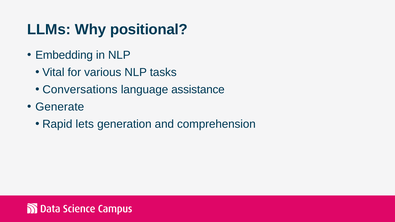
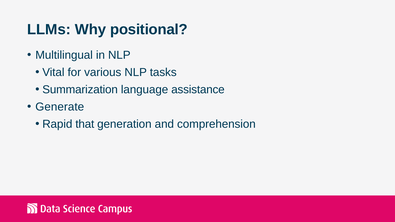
Embedding: Embedding -> Multilingual (64, 55)
Conversations: Conversations -> Summarization (80, 90)
lets: lets -> that (85, 124)
